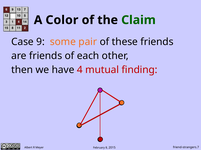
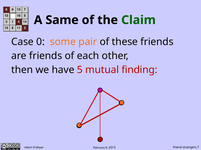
Color: Color -> Same (62, 20)
9: 9 -> 0 (40, 42)
4: 4 -> 5 (80, 70)
